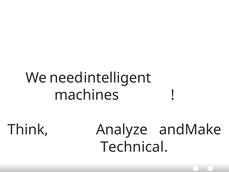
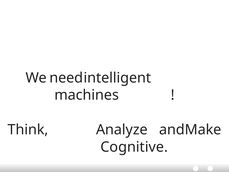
Technical: Technical -> Cognitive (134, 147)
